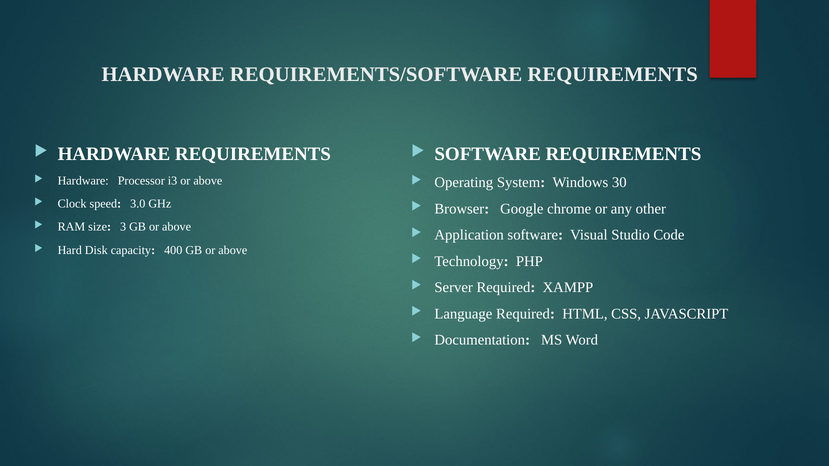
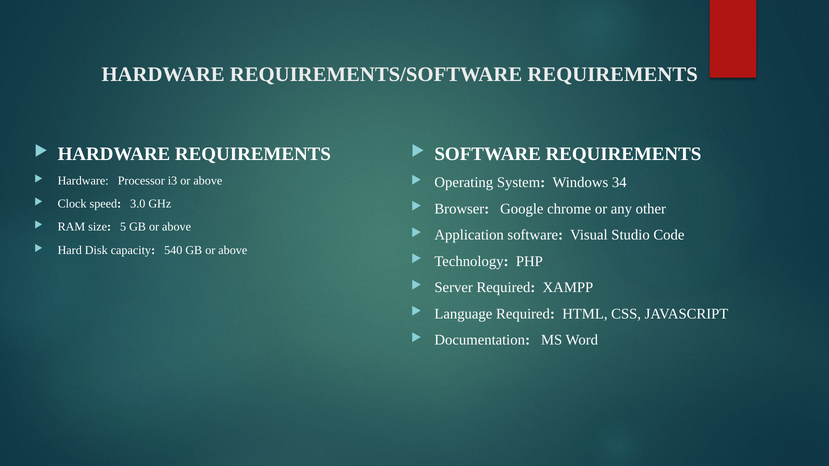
30: 30 -> 34 (619, 183)
3: 3 -> 5 (123, 227)
400: 400 -> 540 (173, 250)
